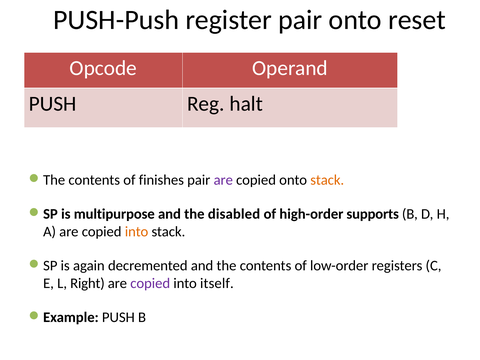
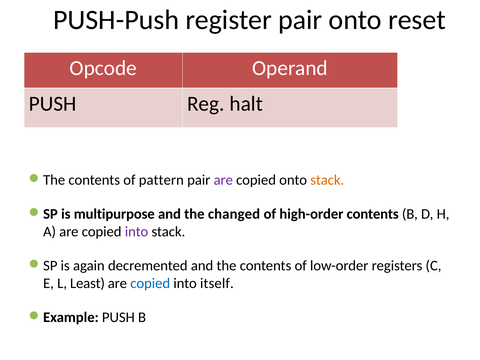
finishes: finishes -> pattern (161, 180)
disabled: disabled -> changed (234, 214)
high-order supports: supports -> contents (373, 214)
into colour: orange -> purple (137, 232)
Right: Right -> Least (87, 283)
copied colour: purple -> blue (150, 283)
